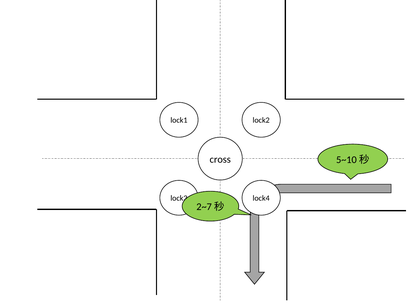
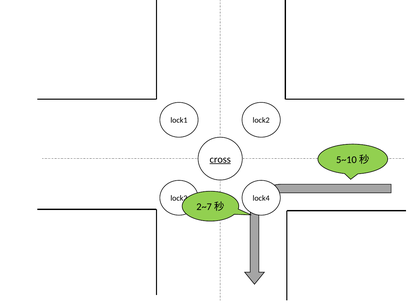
cross underline: none -> present (220, 159)
